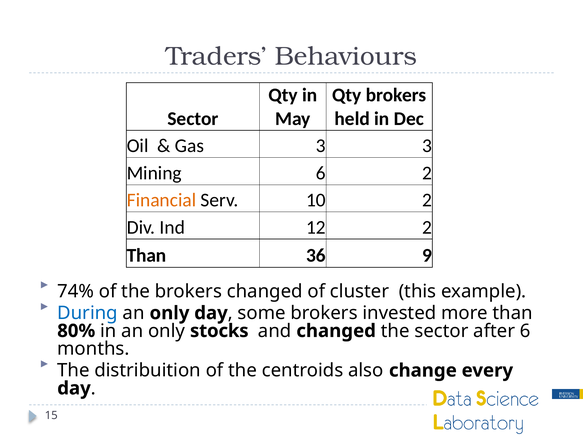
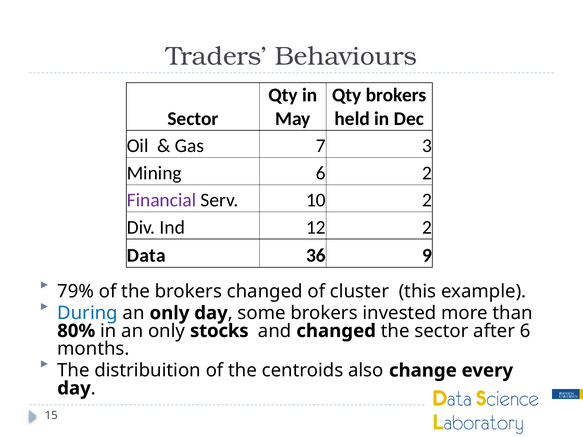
Gas 3: 3 -> 7 (321, 146)
Financial colour: orange -> purple (162, 200)
Than: Than -> Data (146, 256)
74%: 74% -> 79% (76, 291)
